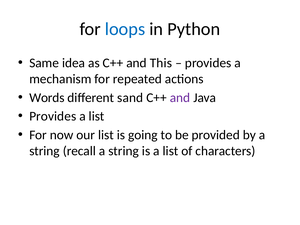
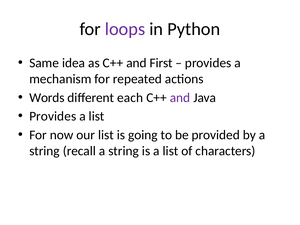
loops colour: blue -> purple (125, 29)
This: This -> First (161, 63)
sand: sand -> each (130, 98)
